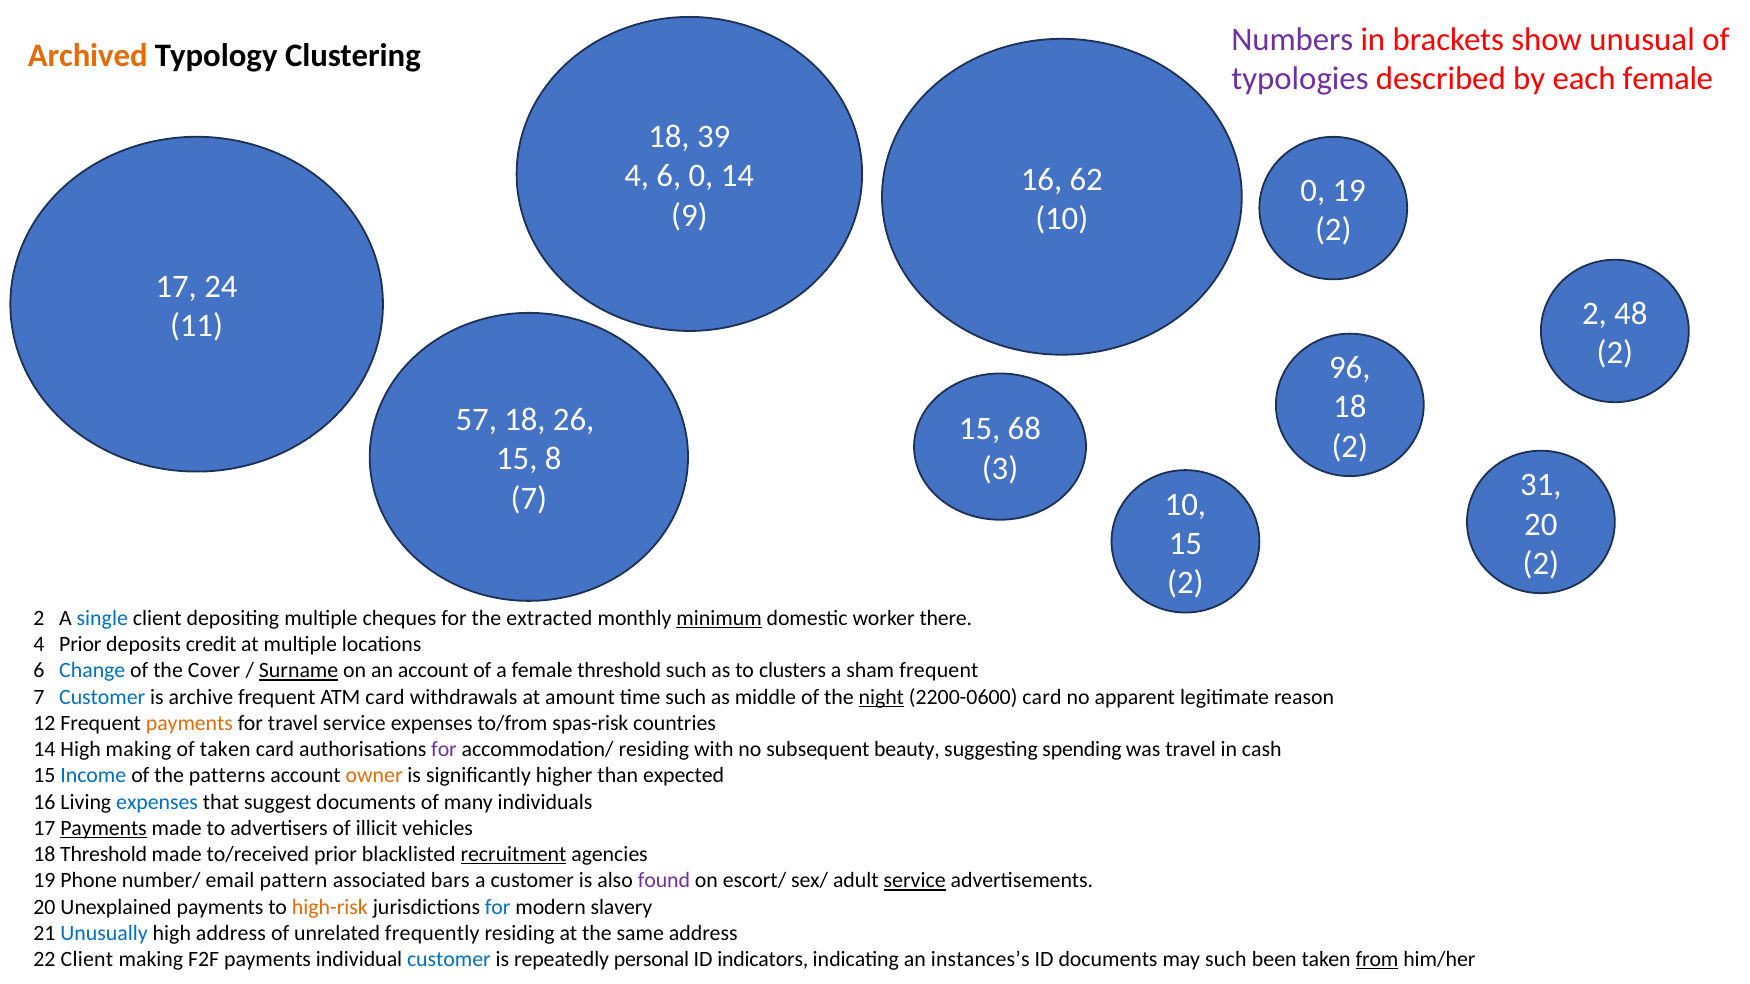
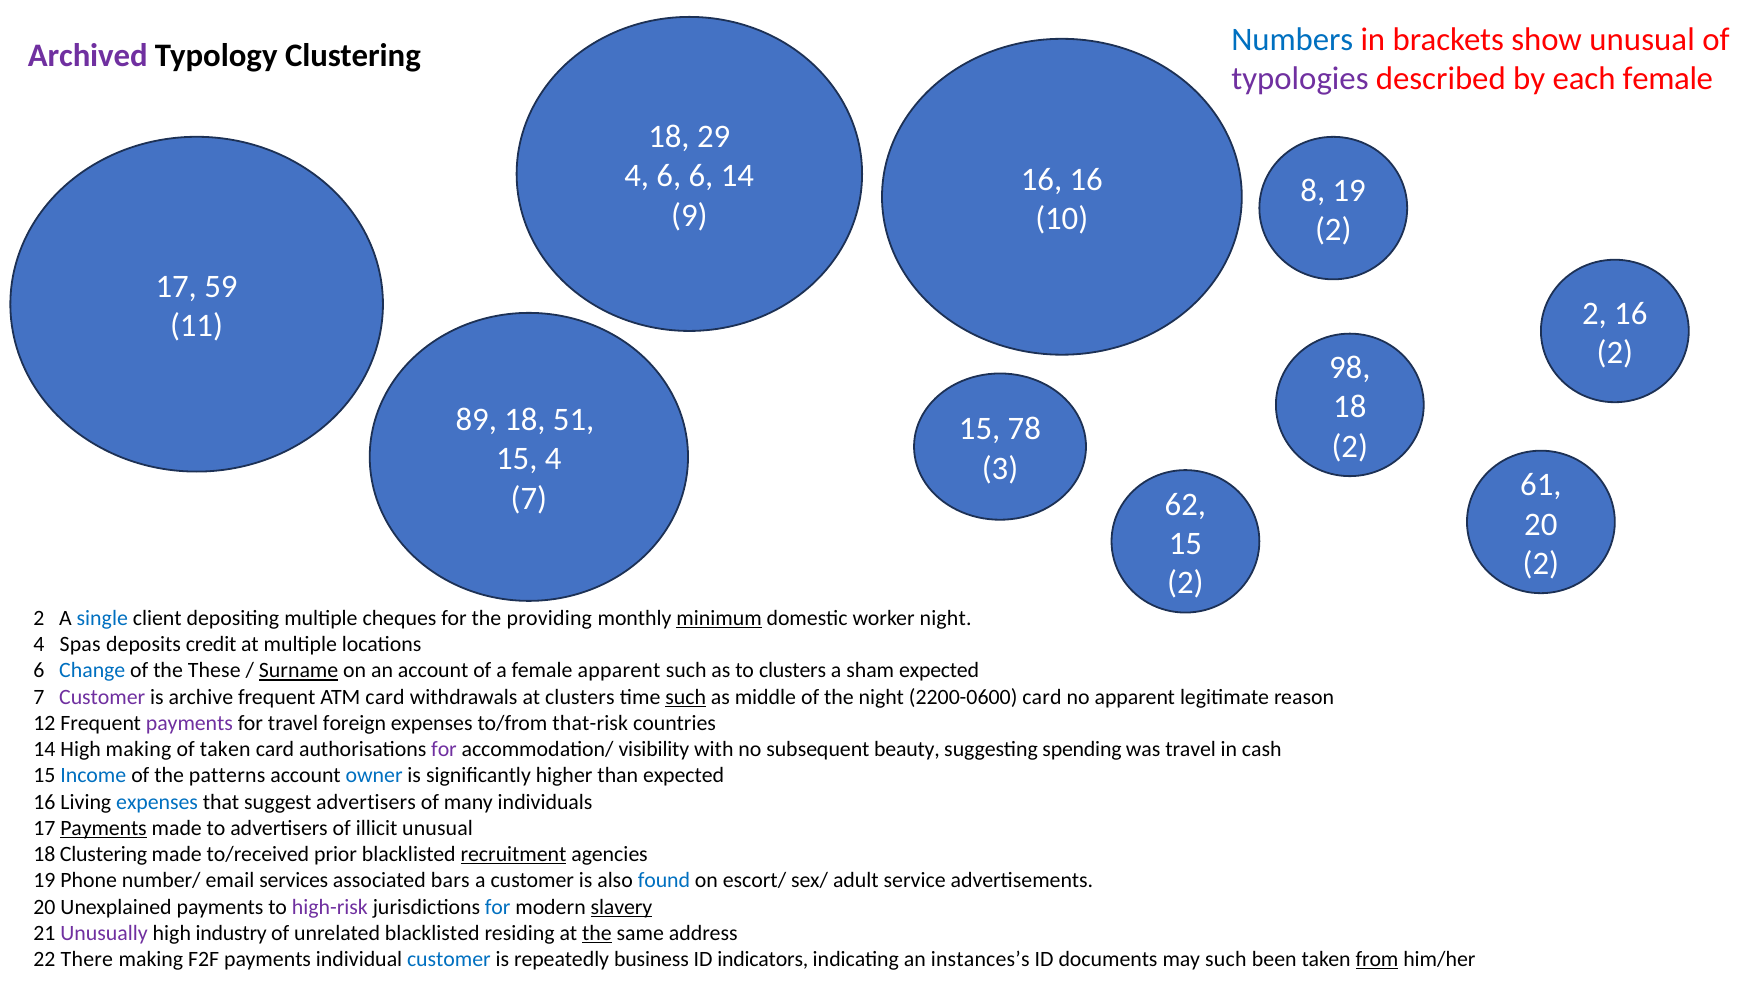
Archived colour: orange -> purple (88, 56)
Numbers colour: purple -> blue (1292, 39)
39: 39 -> 29 (714, 137)
6 0: 0 -> 6 (701, 176)
16 62: 62 -> 16 (1086, 179)
0: 0 -> 8 (1313, 191)
24: 24 -> 59 (221, 287)
2 48: 48 -> 16 (1631, 314)
96: 96 -> 98 (1350, 368)
57: 57 -> 89 (476, 420)
26: 26 -> 51 (574, 420)
68: 68 -> 78 (1024, 429)
15 8: 8 -> 4 (553, 459)
31: 31 -> 61 (1541, 485)
10: 10 -> 62 (1185, 504)
extracted: extracted -> providing (549, 618)
worker there: there -> night (946, 618)
4 Prior: Prior -> Spas (80, 645)
Cover: Cover -> These (214, 671)
female threshold: threshold -> apparent (619, 671)
sham frequent: frequent -> expected (939, 671)
Customer colour: blue -> purple (102, 697)
at amount: amount -> clusters (580, 697)
such underline: none -> present (686, 697)
night underline: present -> none (881, 697)
payments colour: orange -> purple (189, 723)
travel service: service -> foreign (354, 723)
spas-risk: spas-risk -> that-risk (590, 723)
accommodation/ residing: residing -> visibility (654, 750)
owner colour: orange -> blue (374, 776)
suggest documents: documents -> advertisers (366, 802)
illicit vehicles: vehicles -> unusual (438, 828)
18 Threshold: Threshold -> Clustering (104, 855)
pattern: pattern -> services (294, 881)
found colour: purple -> blue (664, 881)
service underline: present -> none (915, 881)
high-risk colour: orange -> purple (330, 907)
slavery underline: none -> present (621, 907)
Unusually colour: blue -> purple (104, 933)
high address: address -> industry (231, 933)
unrelated frequently: frequently -> blacklisted (432, 933)
the underline: none -> present (597, 933)
22 Client: Client -> There (87, 960)
personal: personal -> business (651, 960)
